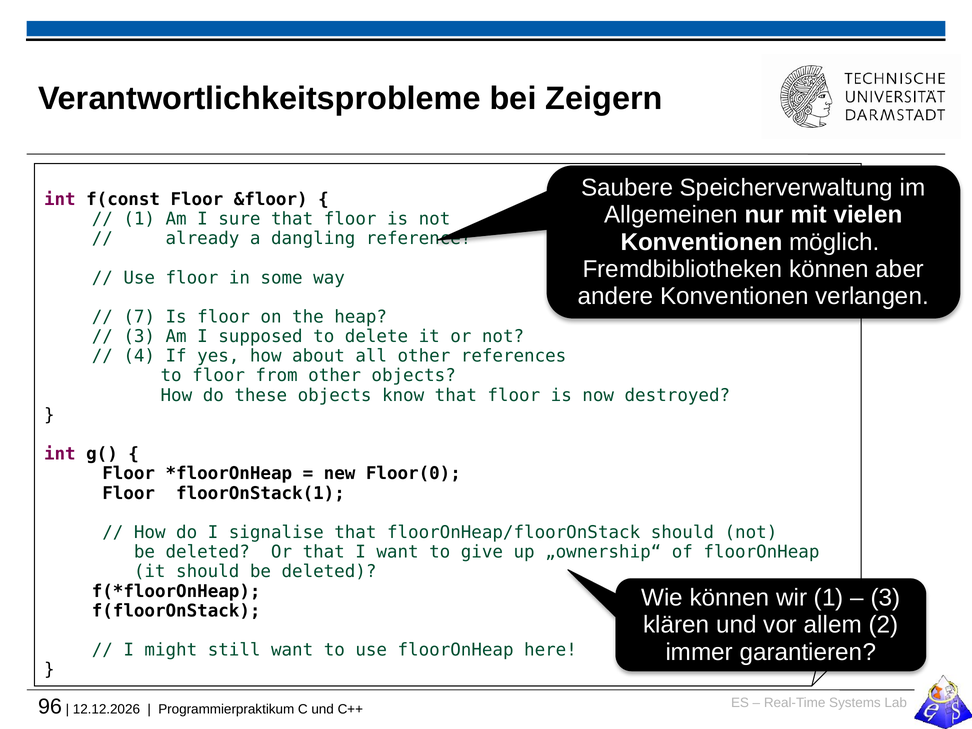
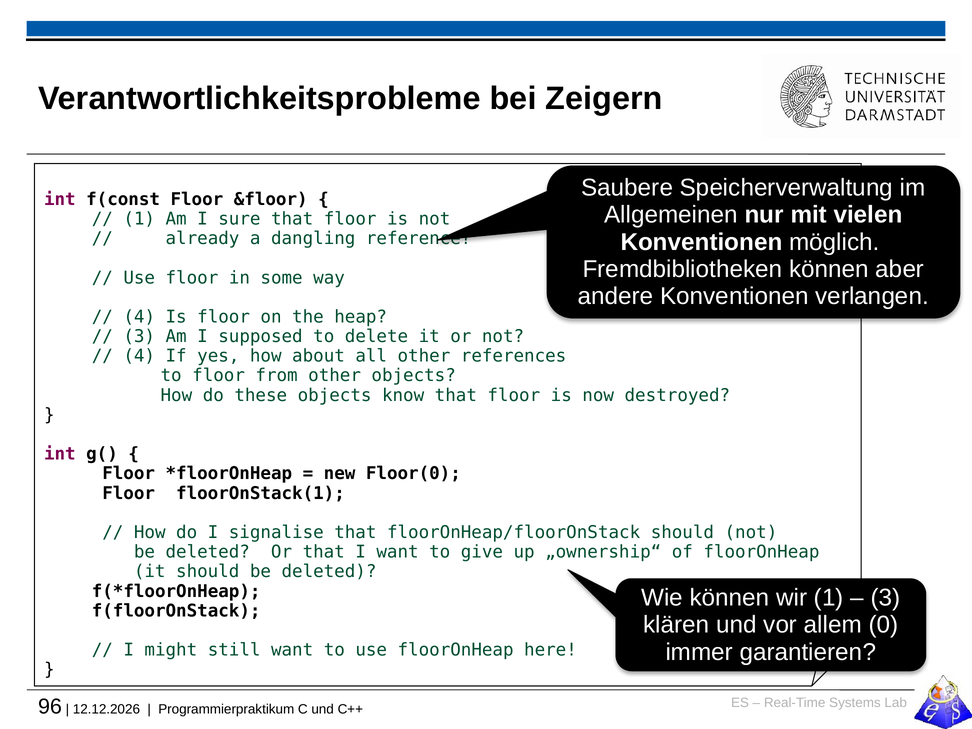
7: 7 -> 4 (139, 317)
2: 2 -> 0 (883, 625)
